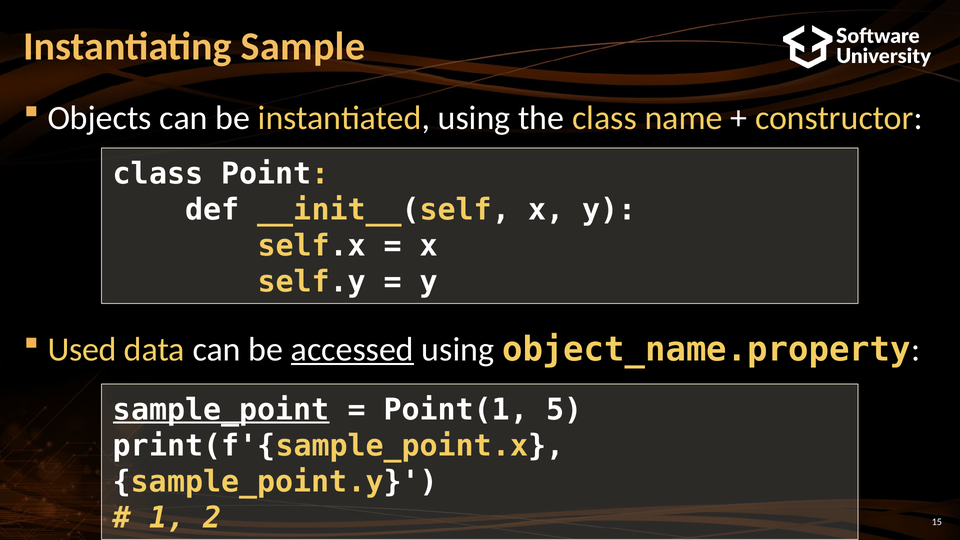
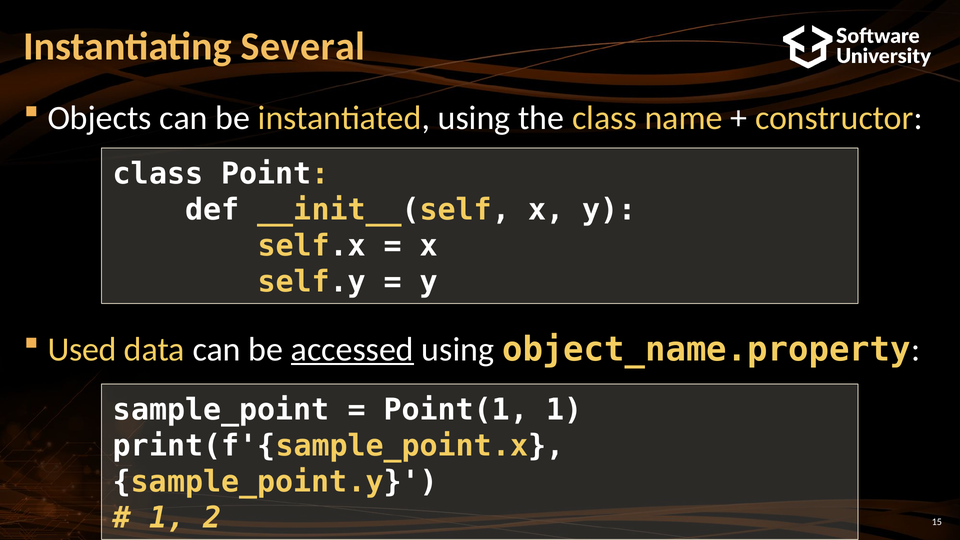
Sample: Sample -> Several (303, 47)
sample_point underline: present -> none (221, 410)
Point(1 5: 5 -> 1 (564, 410)
